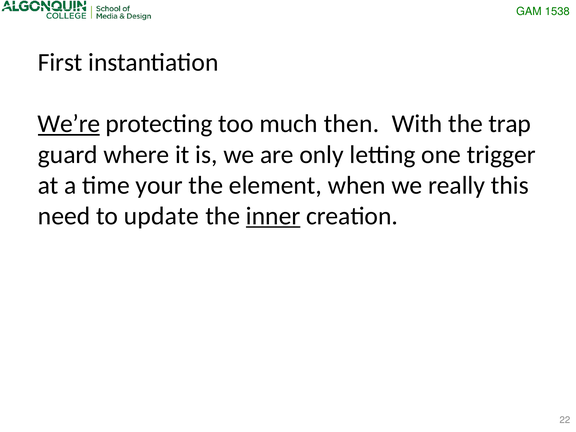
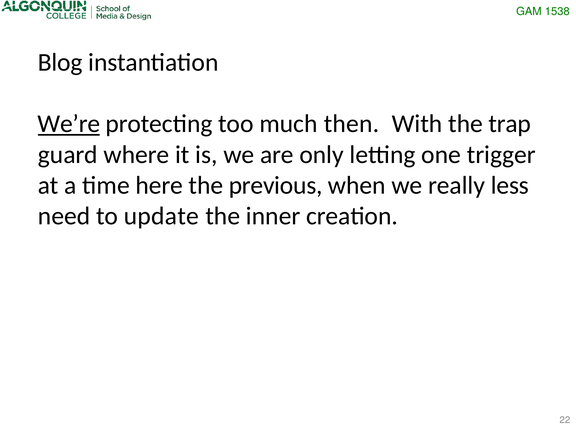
First: First -> Blog (60, 62)
your: your -> here (159, 185)
element: element -> previous (276, 185)
this: this -> less (510, 185)
inner underline: present -> none (273, 216)
